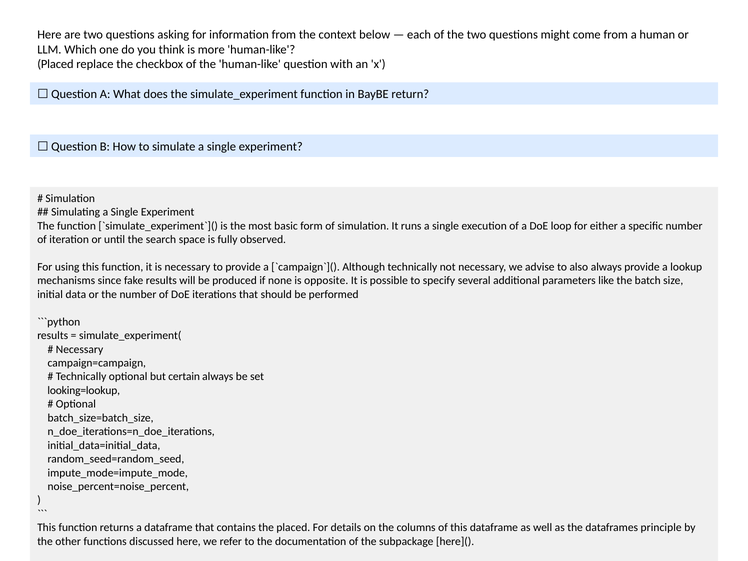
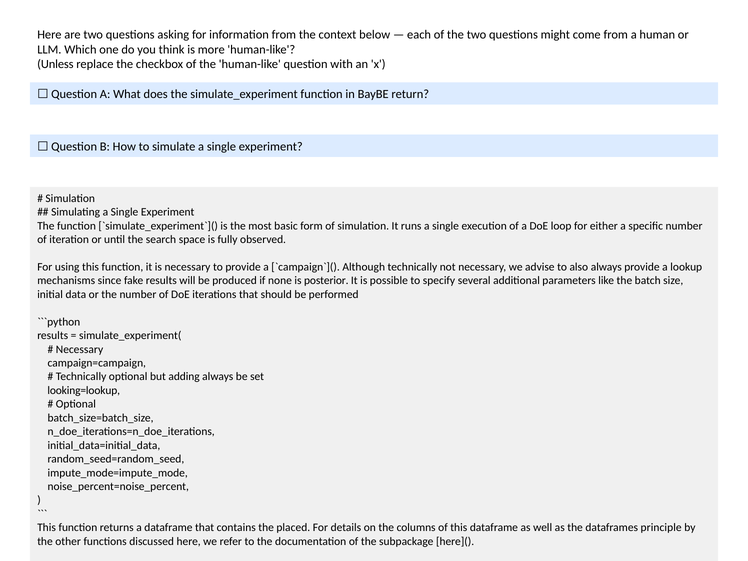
Placed: Placed -> Unless (55, 64)
opposite: opposite -> posterior (326, 281)
certain: certain -> adding (184, 377)
